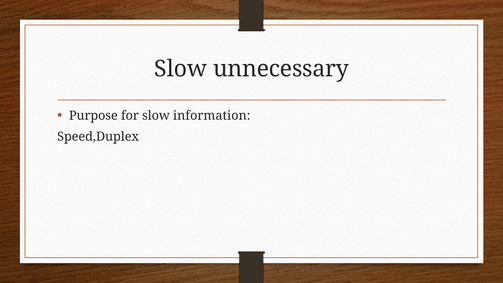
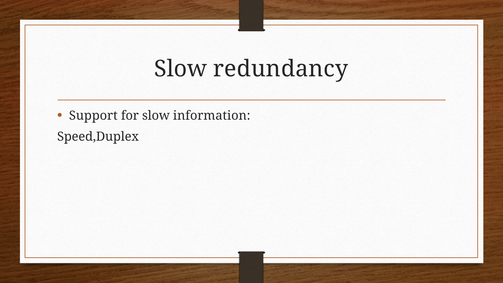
unnecessary: unnecessary -> redundancy (281, 69)
Purpose: Purpose -> Support (93, 116)
